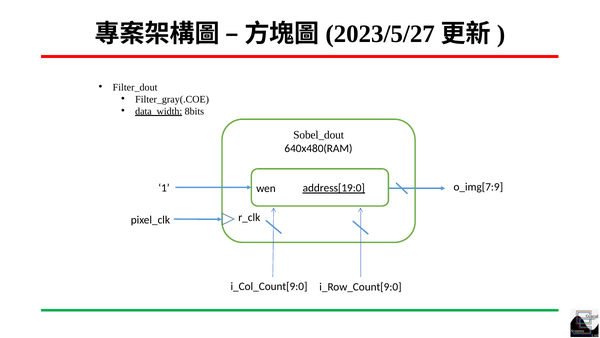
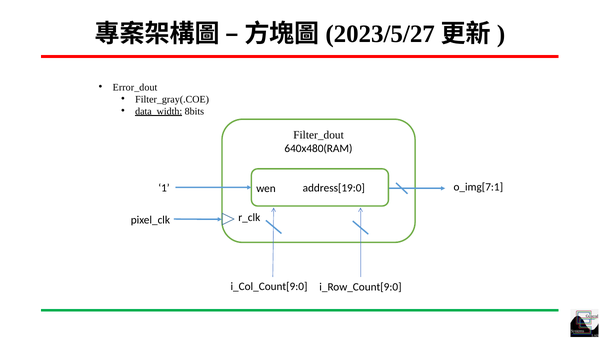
Filter_dout: Filter_dout -> Error_dout (135, 87)
Sobel_dout: Sobel_dout -> Filter_dout (319, 135)
o_img[7:9: o_img[7:9 -> o_img[7:1 (478, 187)
address[19:0 underline: present -> none (334, 188)
